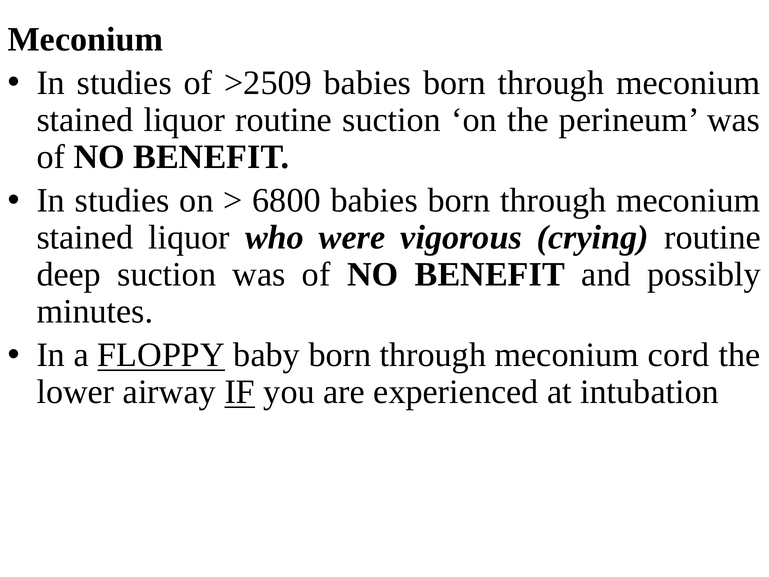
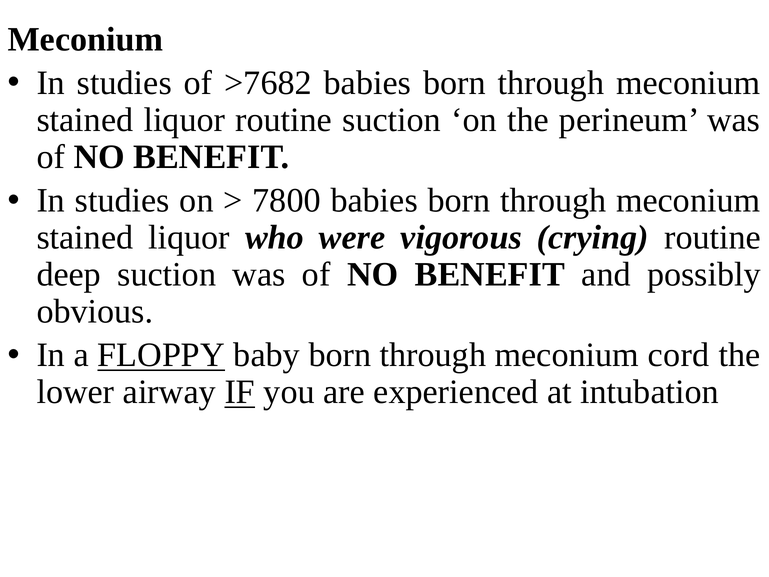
>2509: >2509 -> >7682 (268, 83)
6800: 6800 -> 7800 (287, 200)
minutes: minutes -> obvious (95, 311)
